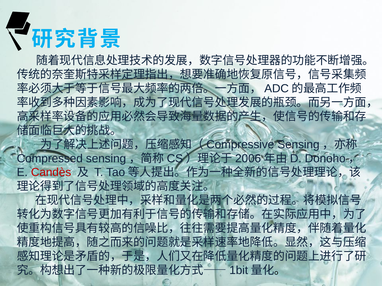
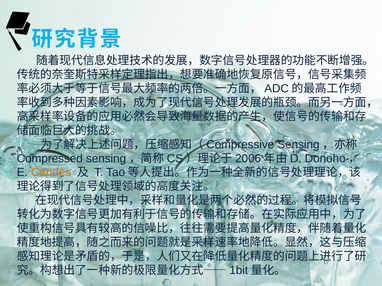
Candès colour: red -> orange (51, 173)
